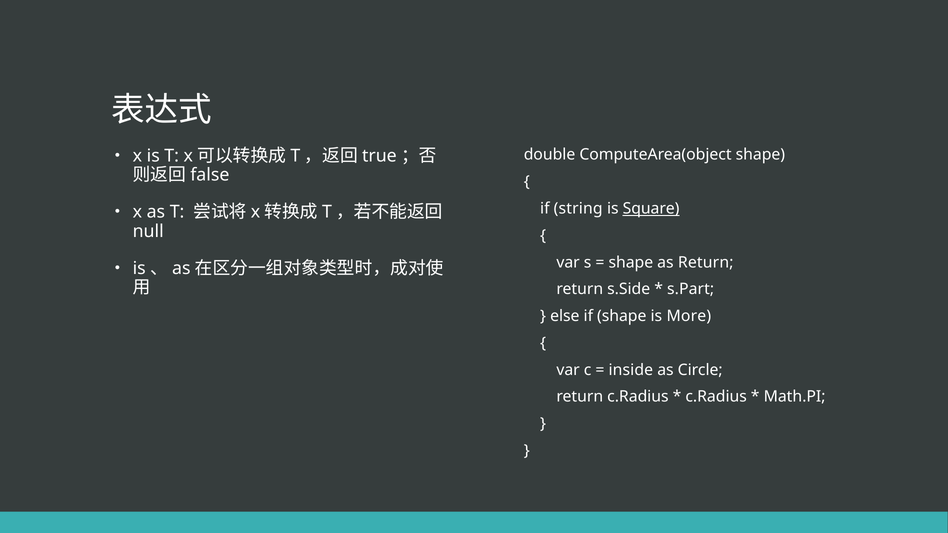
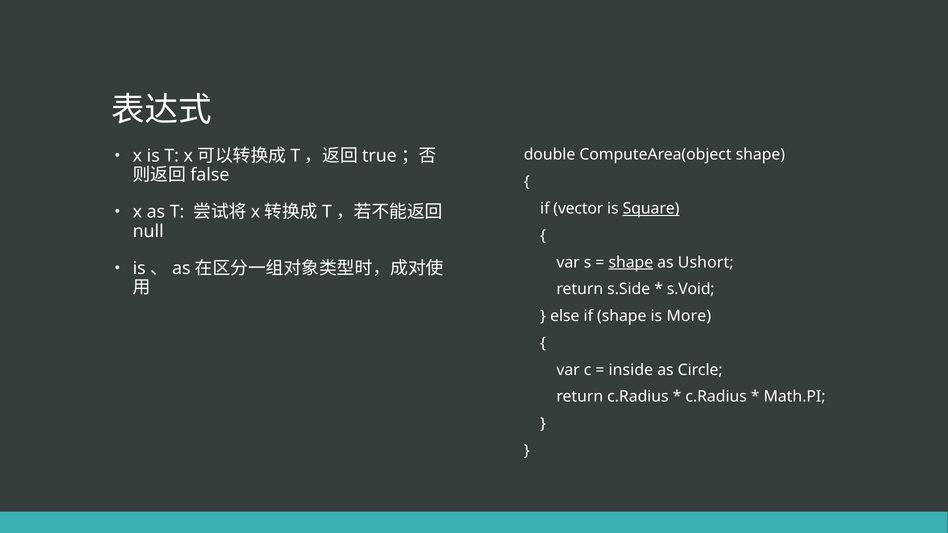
string: string -> vector (578, 209)
shape underline: none -> present (631, 262)
as Return: Return -> Ushort (706, 262)
s.Part: s.Part -> s.Void (691, 289)
